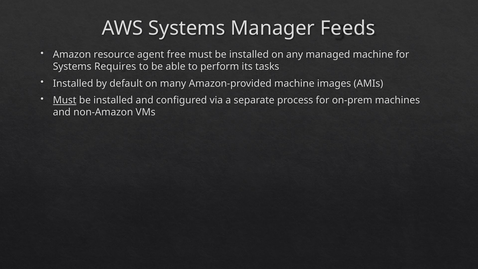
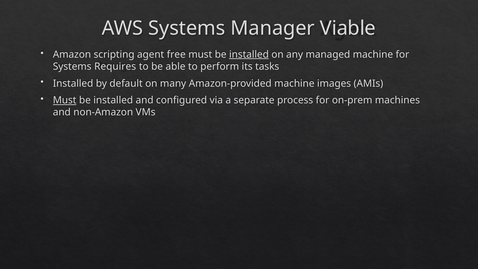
Feeds: Feeds -> Viable (348, 28)
resource: resource -> scripting (114, 54)
installed underline: none -> present (249, 54)
